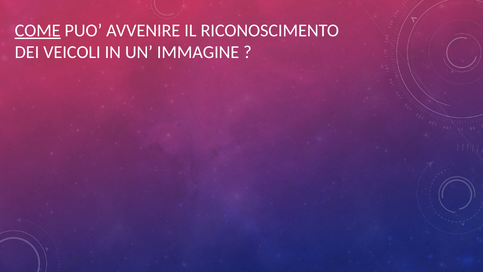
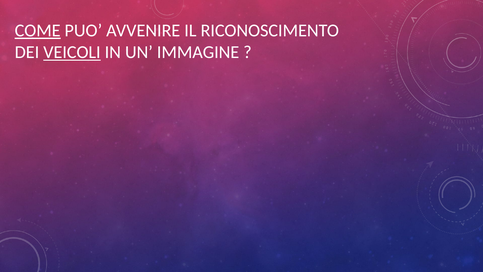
VEICOLI underline: none -> present (72, 52)
